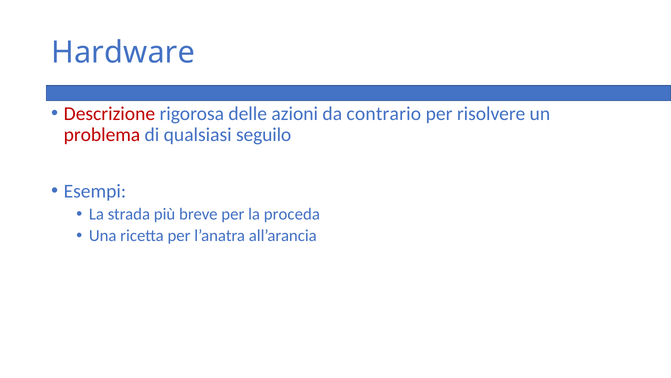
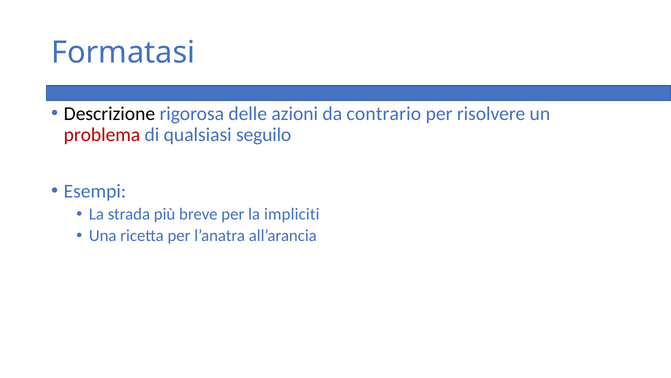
Hardware: Hardware -> Formatasi (123, 53)
Descrizione colour: red -> black (109, 113)
proceda: proceda -> impliciti (292, 214)
